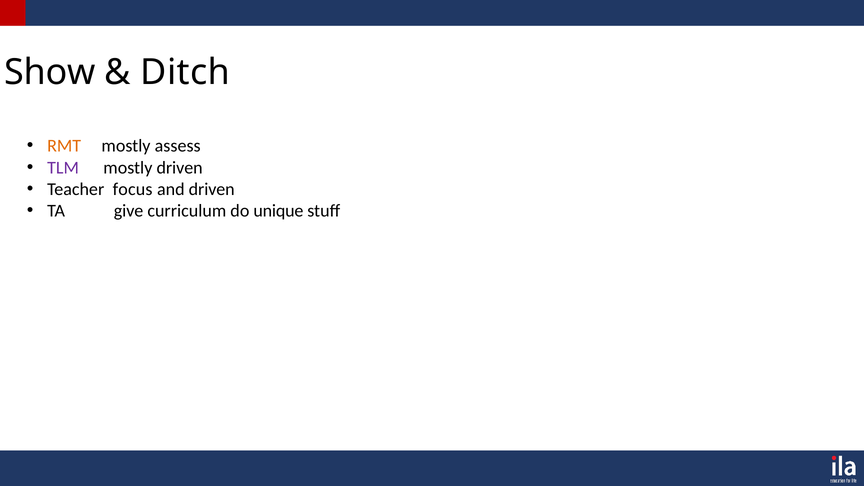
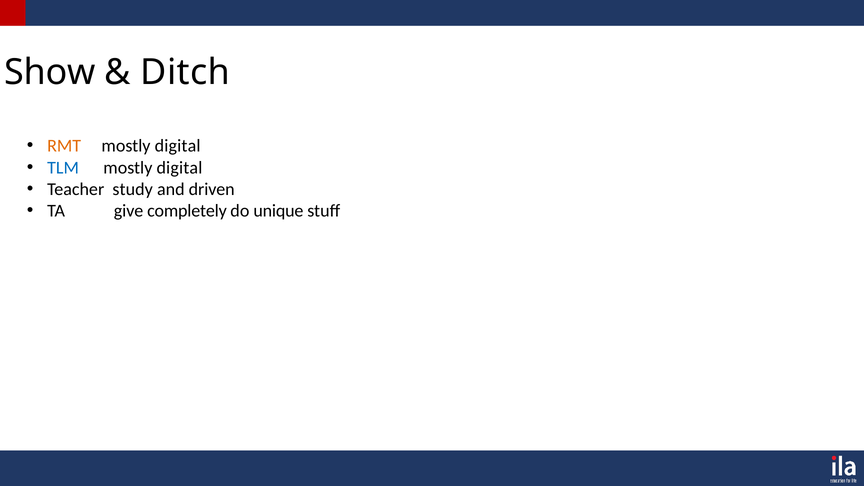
assess: assess -> digital (178, 146)
TLM colour: purple -> blue (63, 168)
driven: driven -> digital (179, 168)
focus: focus -> study (133, 189)
curriculum: curriculum -> completely (187, 211)
